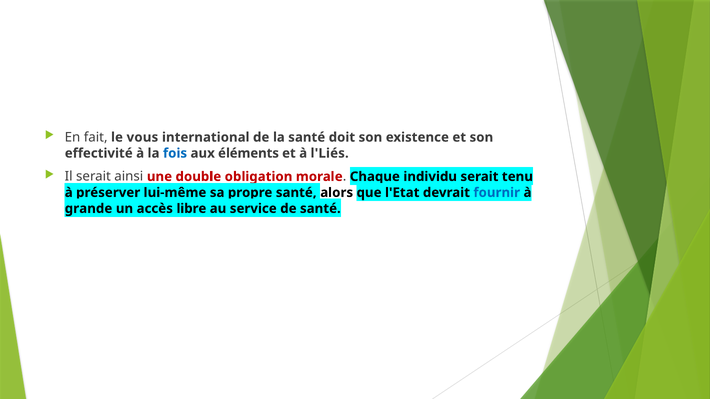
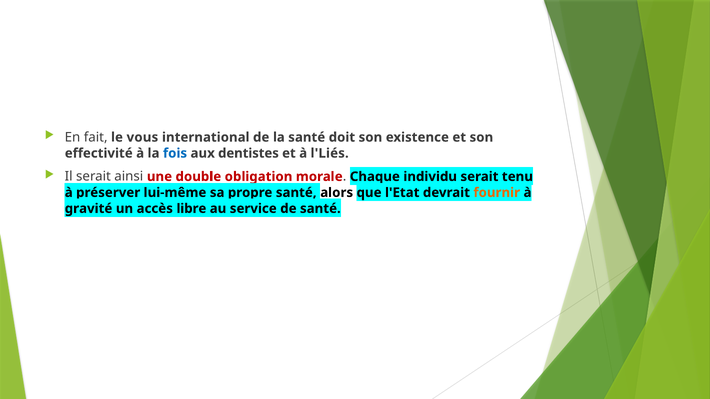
éléments: éléments -> dentistes (248, 153)
fournir colour: blue -> orange (497, 193)
grande: grande -> gravité (89, 209)
